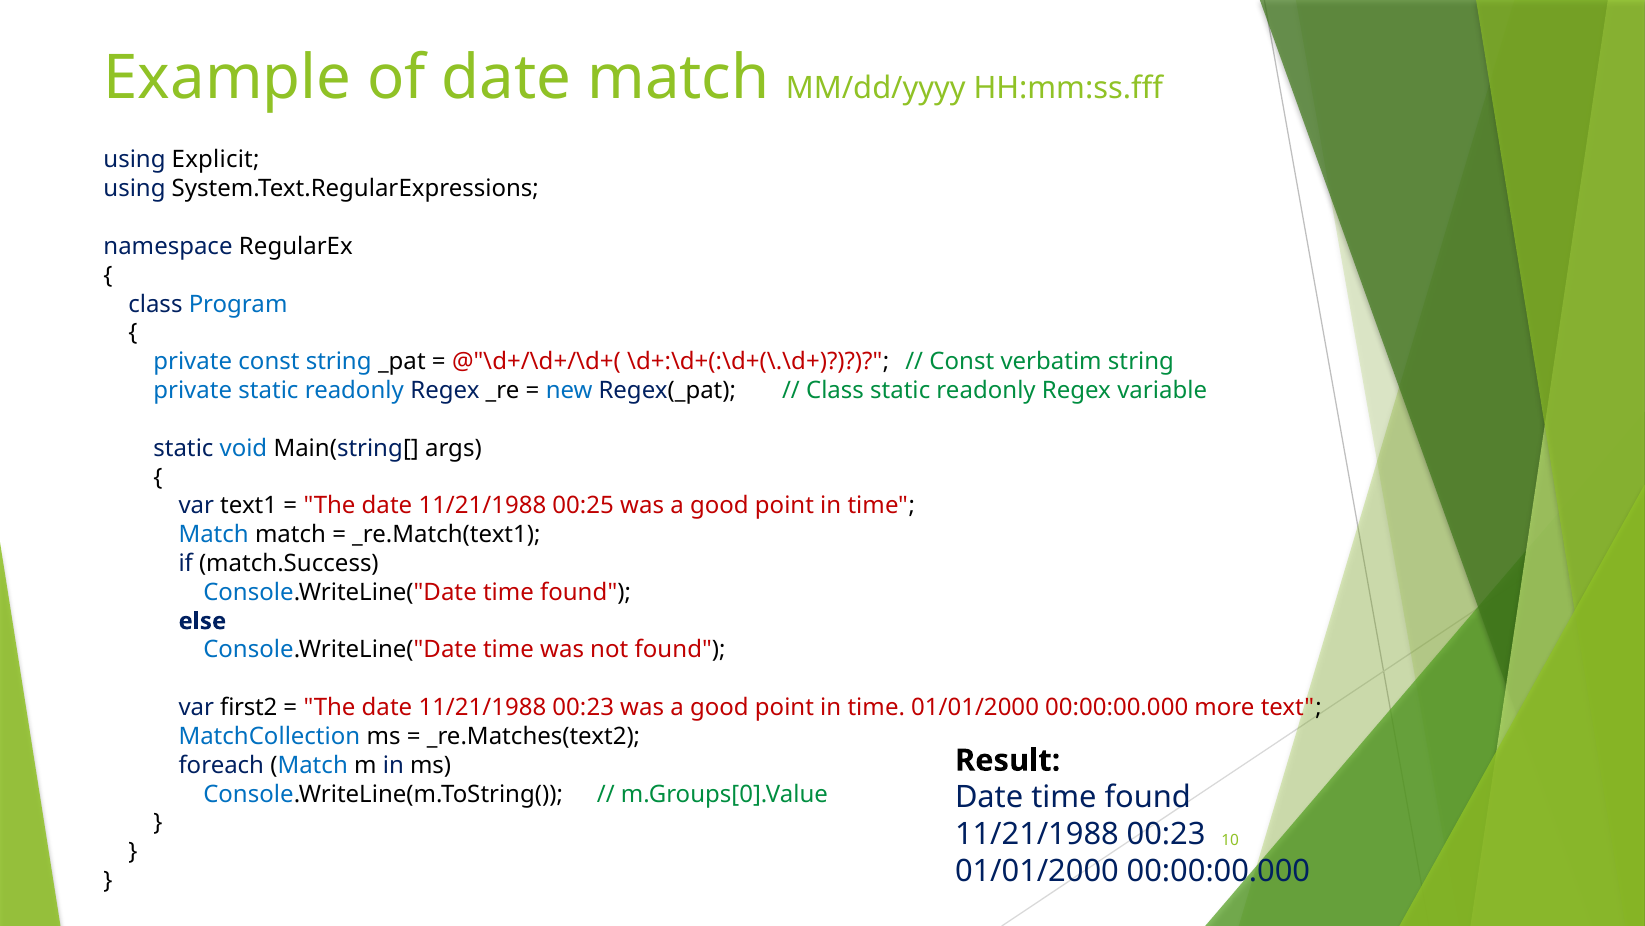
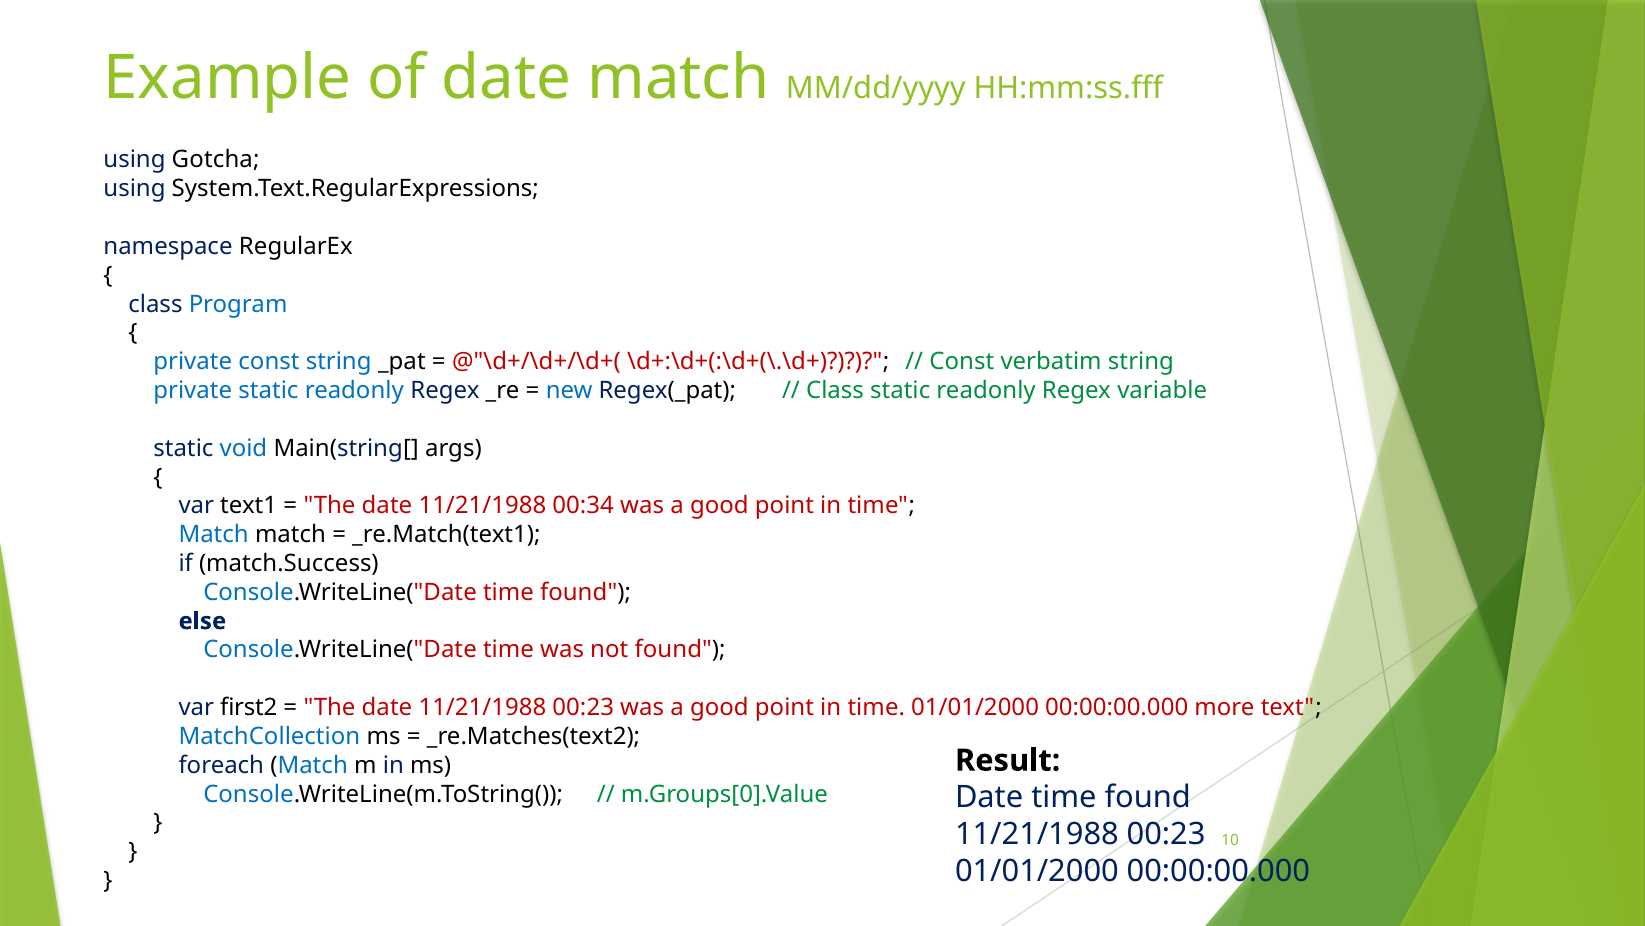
Explicit: Explicit -> Gotcha (216, 160)
00:25: 00:25 -> 00:34 (583, 506)
